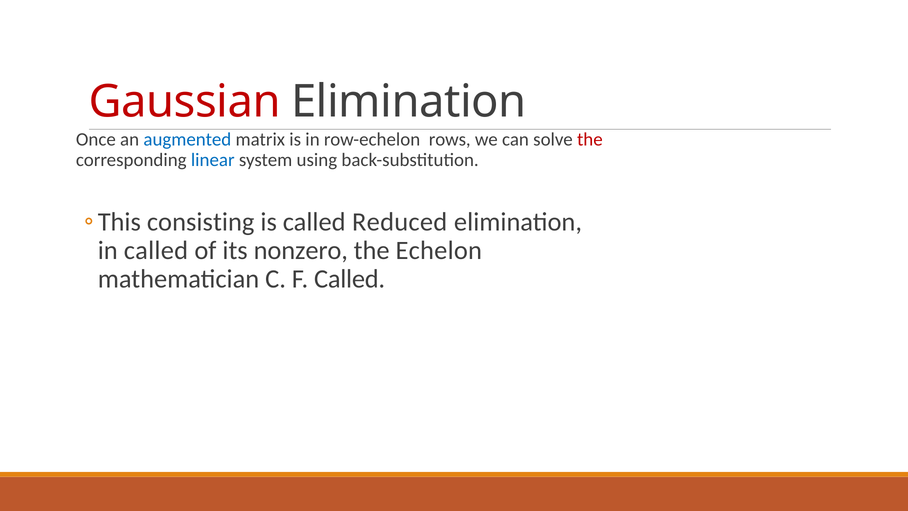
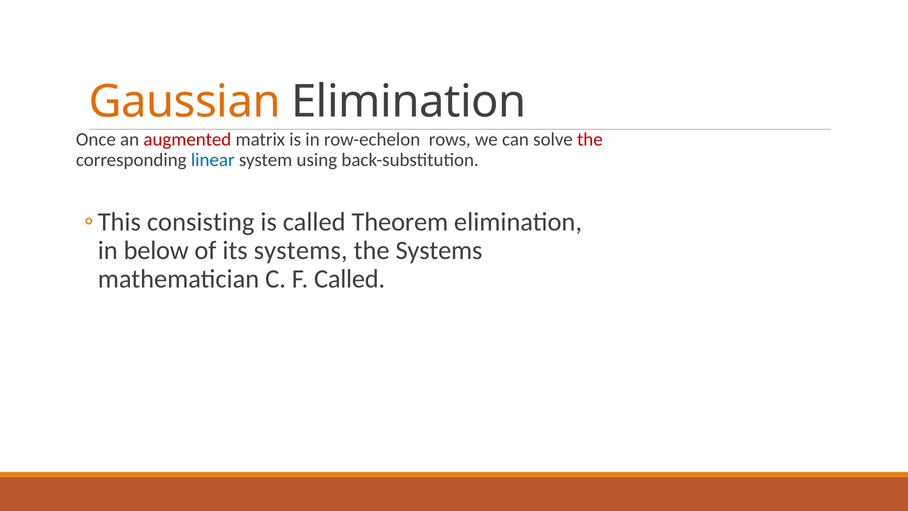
Gaussian colour: red -> orange (185, 102)
augmented colour: blue -> red (187, 139)
Reduced: Reduced -> Theorem (400, 222)
in called: called -> below (156, 250)
its nonzero: nonzero -> systems (301, 250)
the Echelon: Echelon -> Systems (439, 250)
